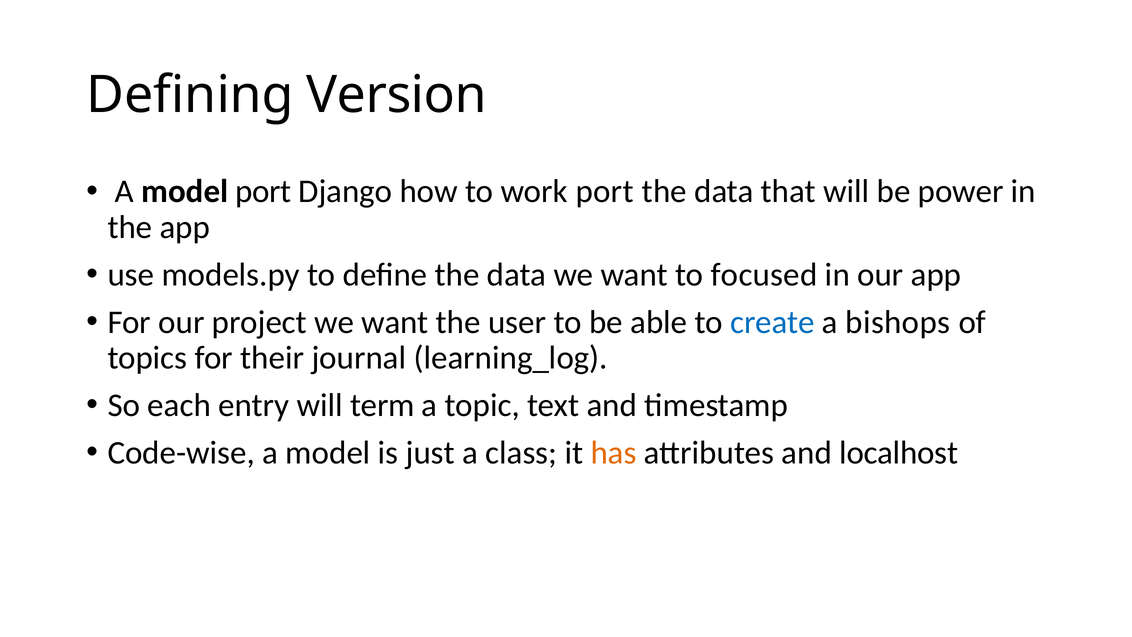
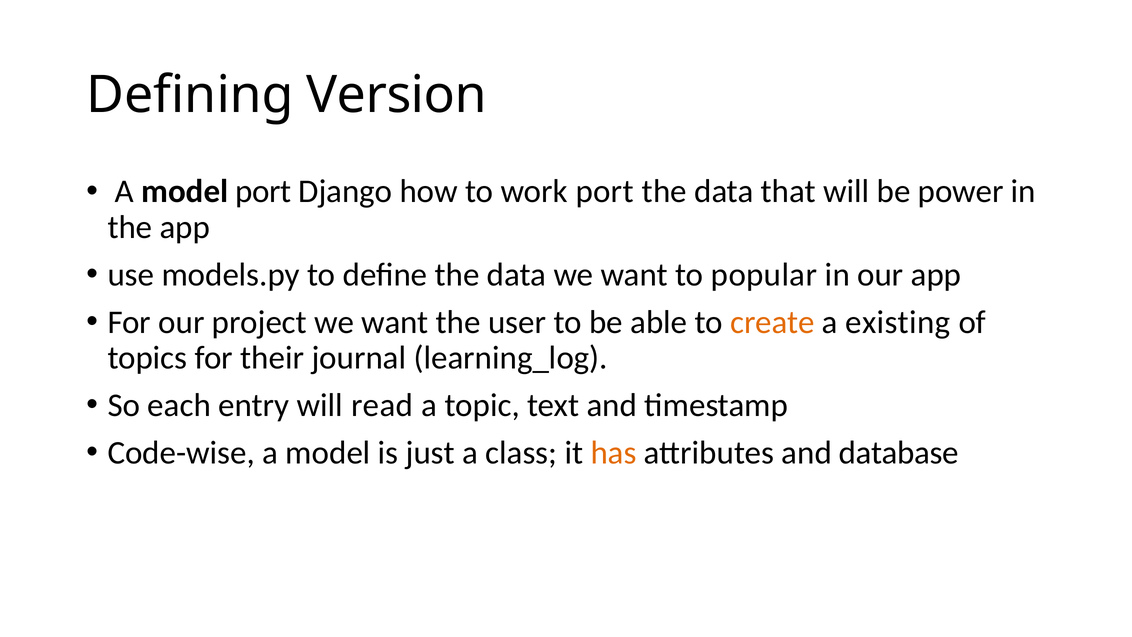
focused: focused -> popular (764, 275)
create colour: blue -> orange (772, 322)
bishops: bishops -> existing (898, 322)
term: term -> read (382, 405)
localhost: localhost -> database (899, 453)
